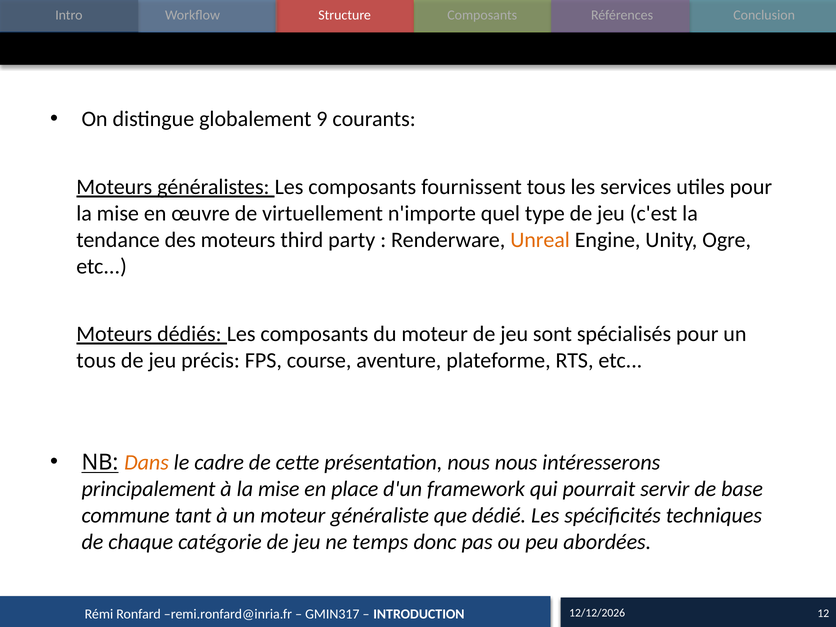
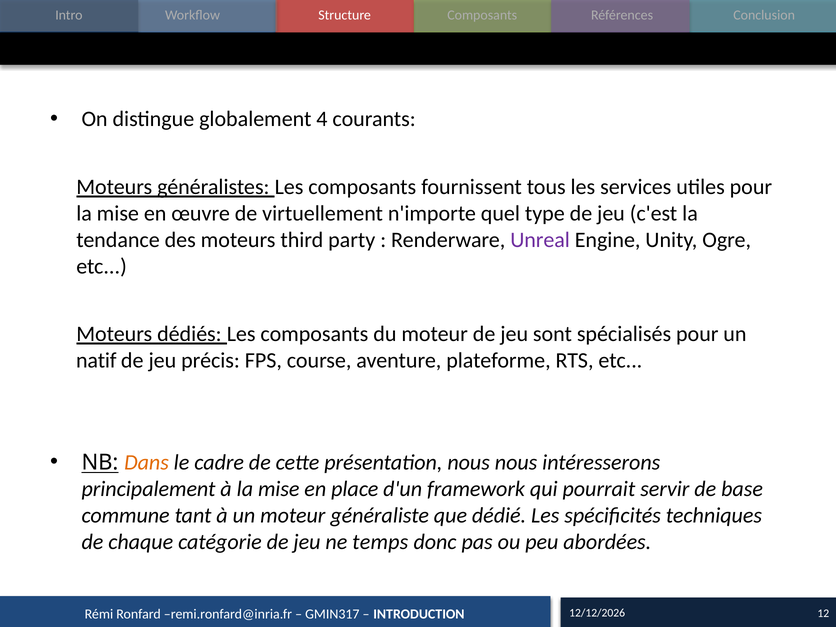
9: 9 -> 4 (322, 119)
Unreal colour: orange -> purple (540, 240)
tous: tous -> natif (96, 361)
